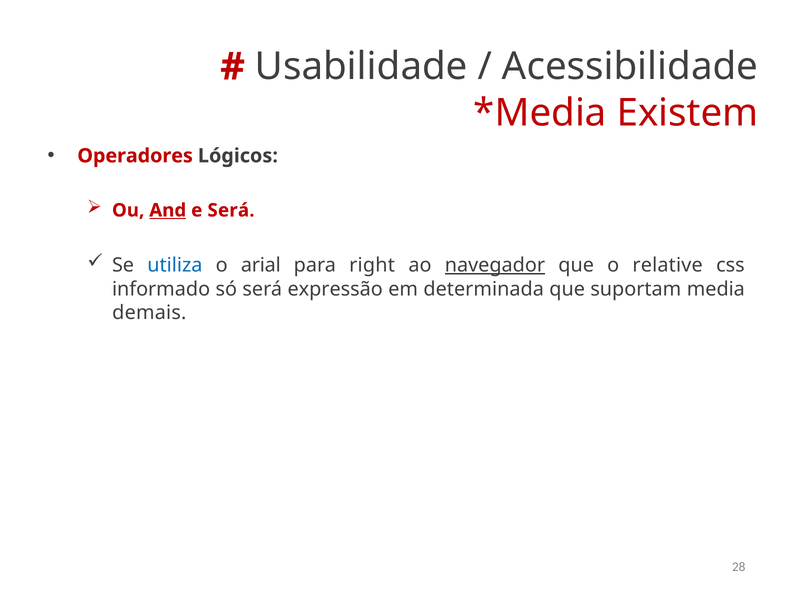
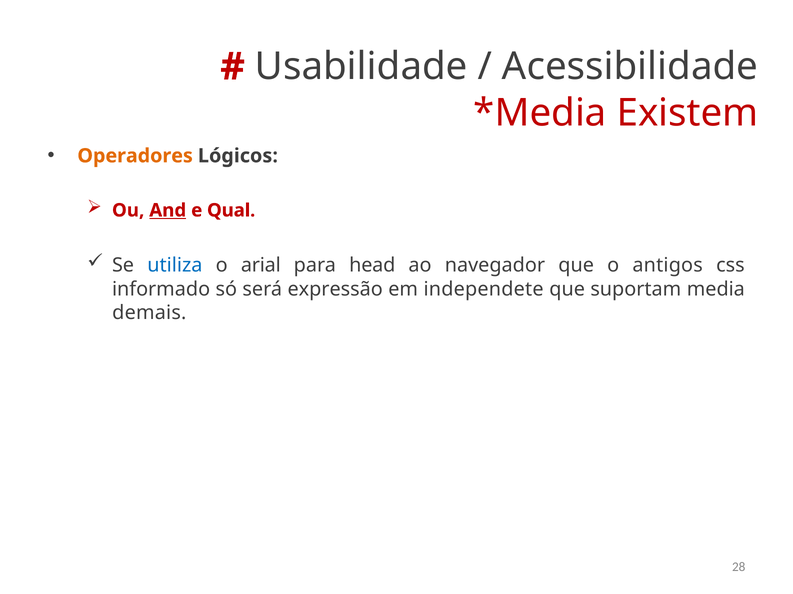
Operadores colour: red -> orange (135, 156)
e Será: Será -> Qual (231, 211)
right: right -> head (372, 266)
navegador underline: present -> none (495, 266)
relative: relative -> antigos (668, 266)
determinada: determinada -> independete (484, 289)
